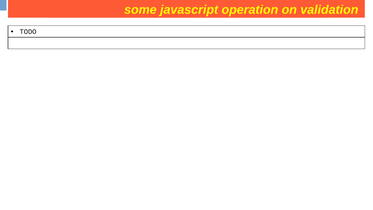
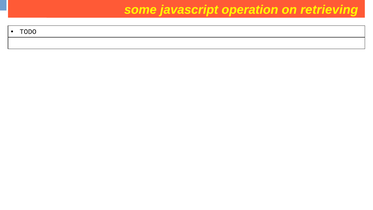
validation: validation -> retrieving (329, 10)
